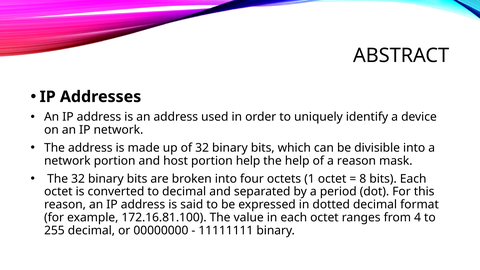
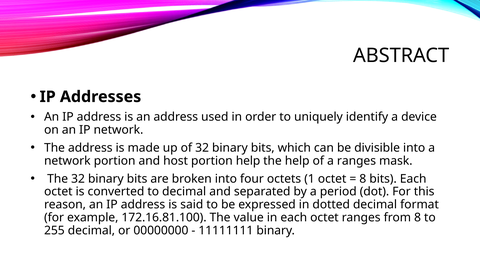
a reason: reason -> ranges (356, 161)
from 4: 4 -> 8 (418, 218)
